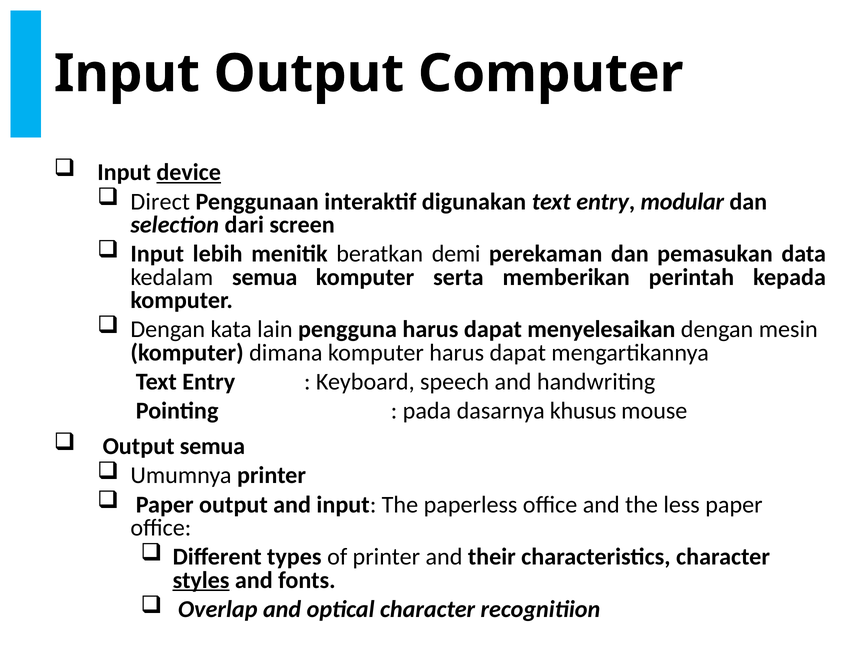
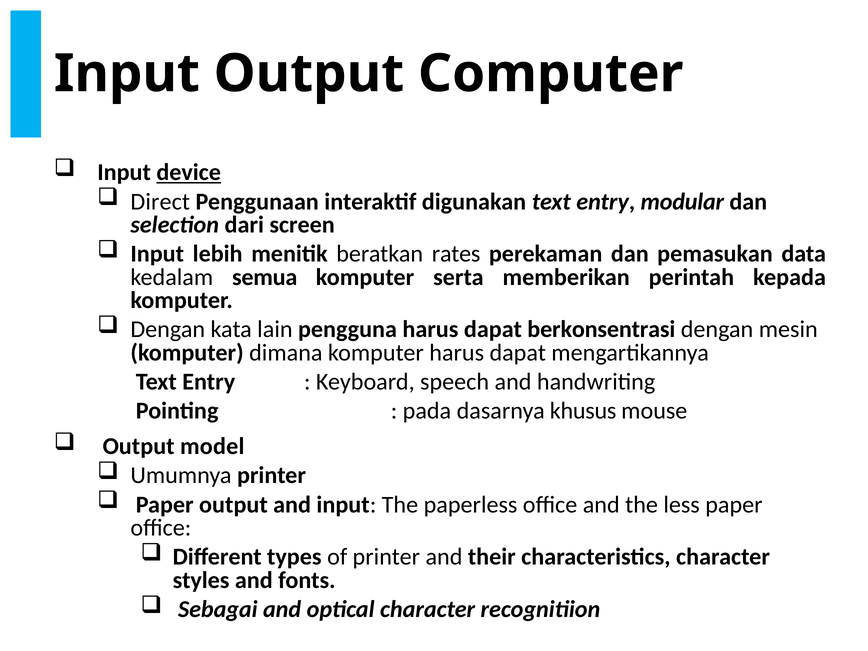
demi: demi -> rates (456, 254)
menyelesaikan: menyelesaikan -> berkonsentrasi (601, 329)
Output semua: semua -> model (212, 446)
styles underline: present -> none (201, 580)
Overlap: Overlap -> Sebagai (218, 609)
